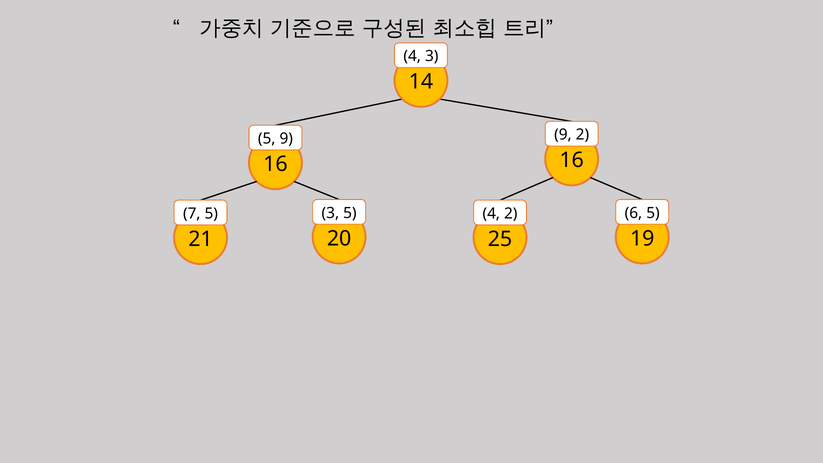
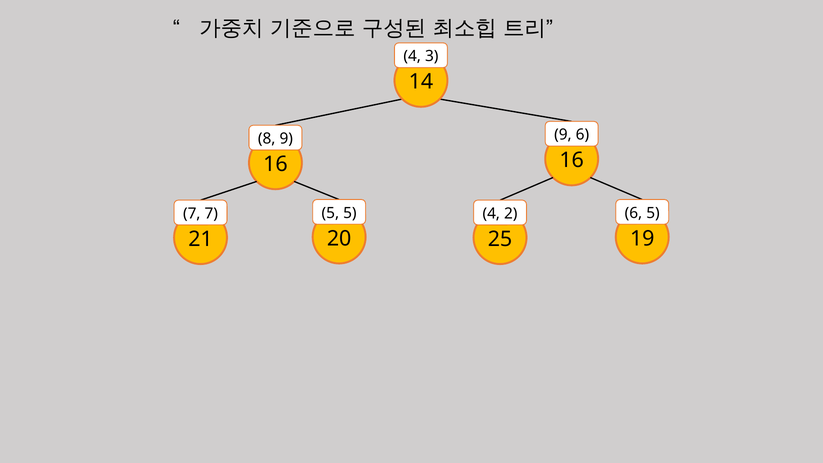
9 2: 2 -> 6 (582, 135)
5: 5 -> 8 (267, 139)
3: 3 -> 5 (330, 213)
7 5: 5 -> 7 (211, 214)
